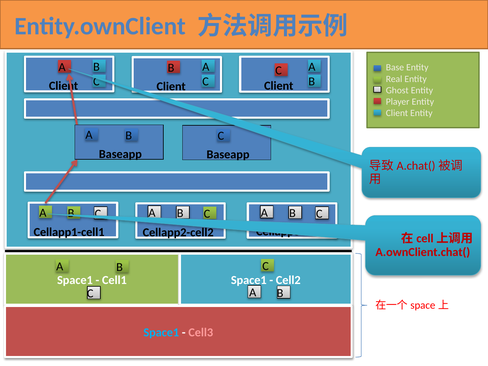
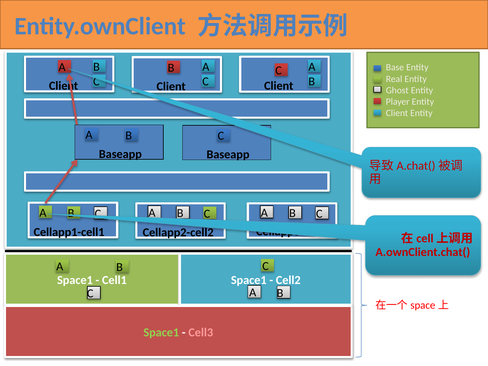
Space1 colour: light blue -> light green (161, 332)
